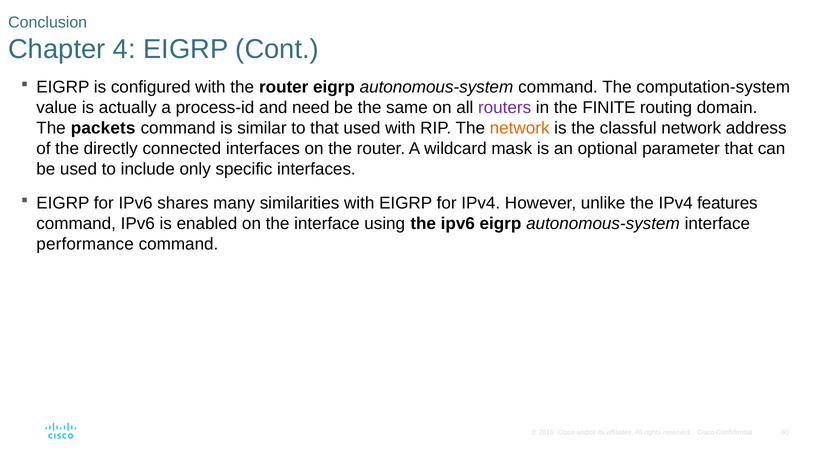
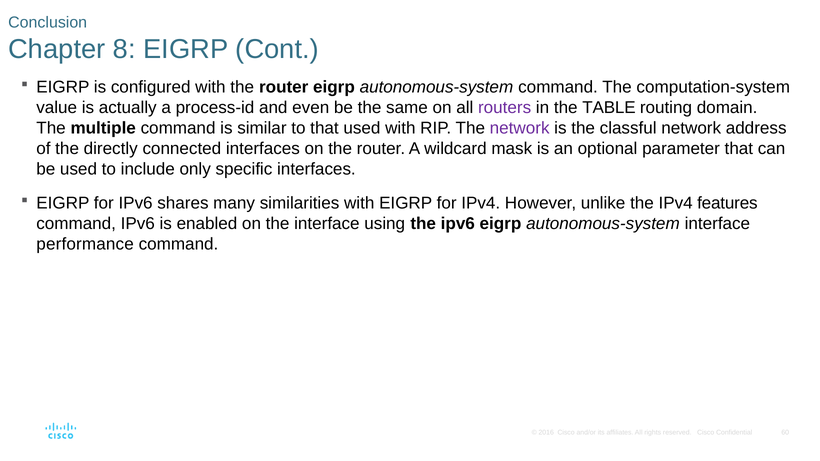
4: 4 -> 8 (124, 49)
need: need -> even (311, 108)
FINITE: FINITE -> TABLE (609, 108)
packets: packets -> multiple (103, 128)
network colour: orange -> purple (520, 128)
